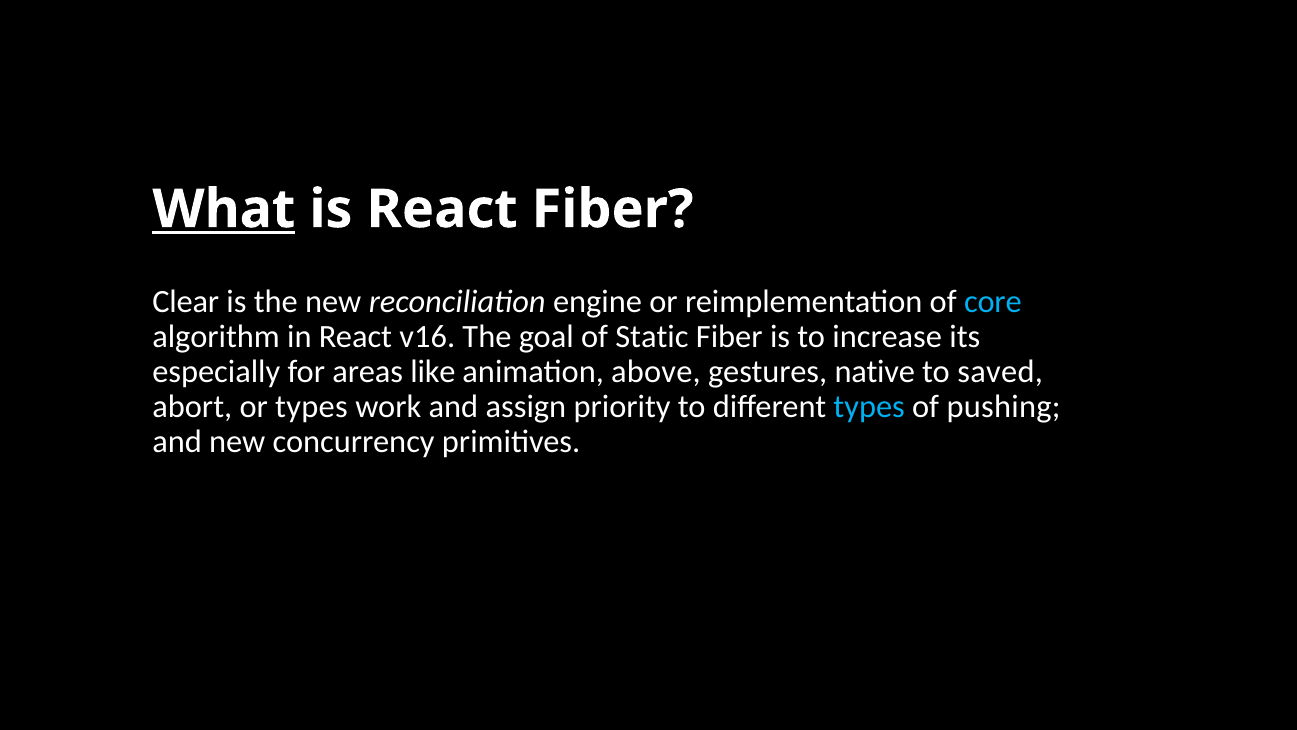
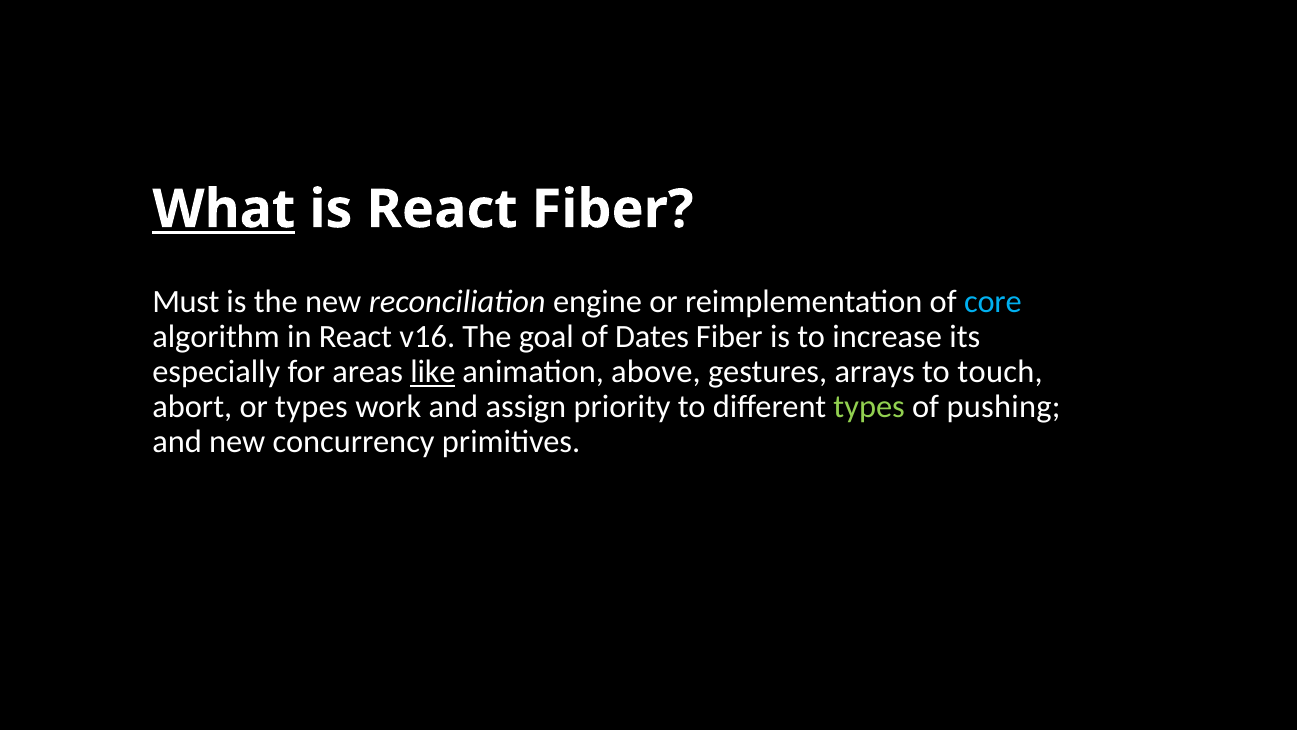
Clear: Clear -> Must (186, 302)
Static: Static -> Dates (652, 337)
like underline: none -> present (433, 372)
native: native -> arrays (875, 372)
saved: saved -> touch (1000, 372)
types colour: light blue -> light green (869, 407)
